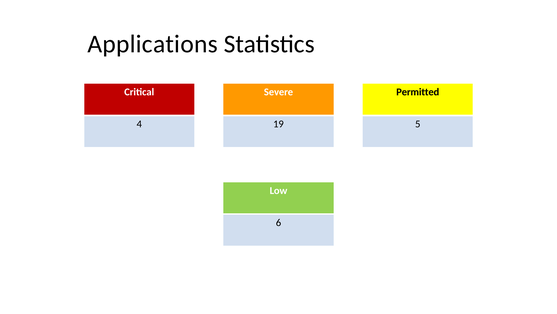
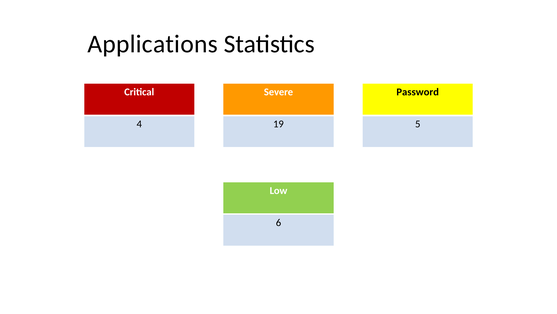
Permitted: Permitted -> Password (418, 92)
